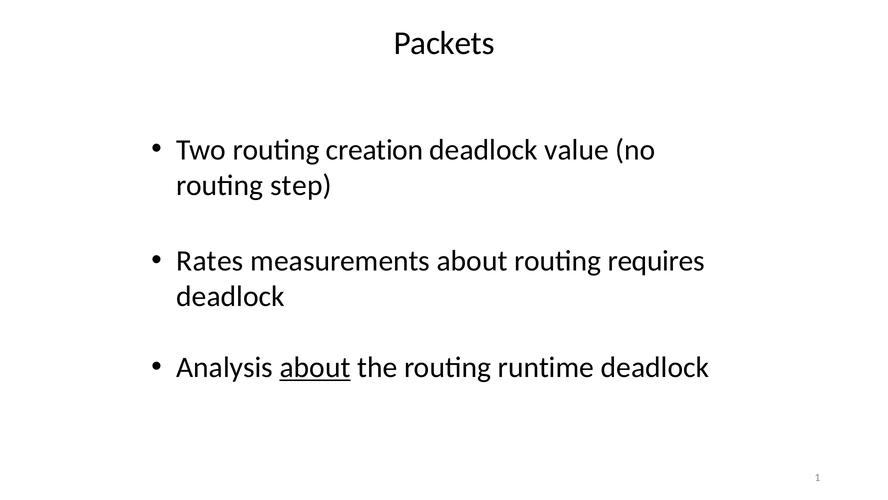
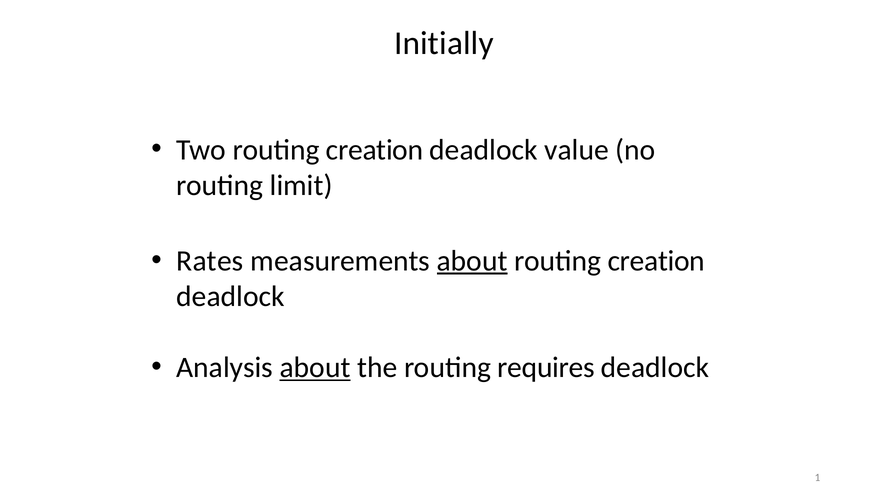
Packets: Packets -> Initially (444, 43)
step: step -> limit (301, 185)
about underline: none -> present (472, 261)
requires: requires -> creation (656, 261)
runtime: runtime -> requires (546, 367)
